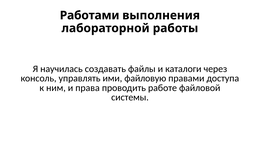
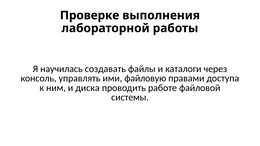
Работами: Работами -> Проверке (90, 15)
права: права -> диска (88, 88)
